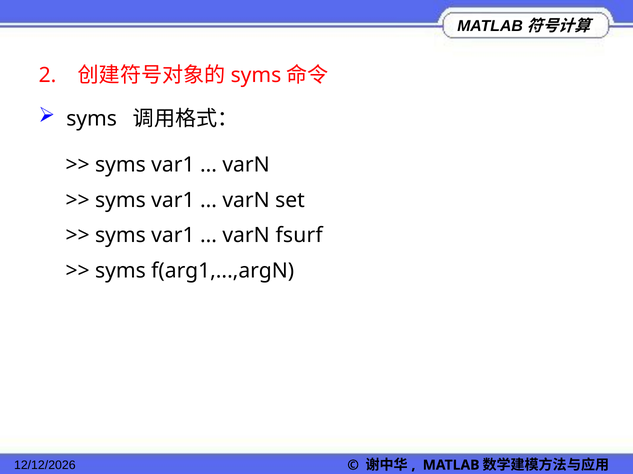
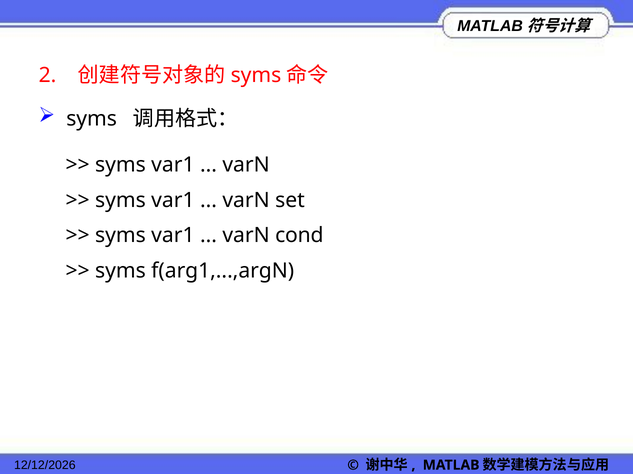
fsurf: fsurf -> cond (299, 236)
